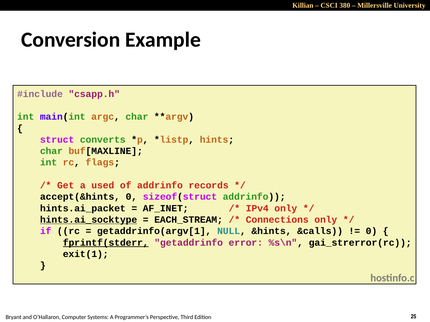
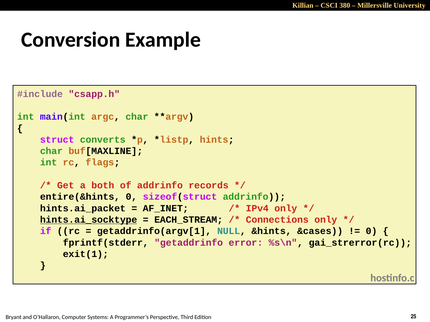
used: used -> both (103, 186)
accept(&hints: accept(&hints -> entire(&hints (80, 197)
&calls: &calls -> &cases (320, 232)
fprintf(stderr underline: present -> none (106, 243)
